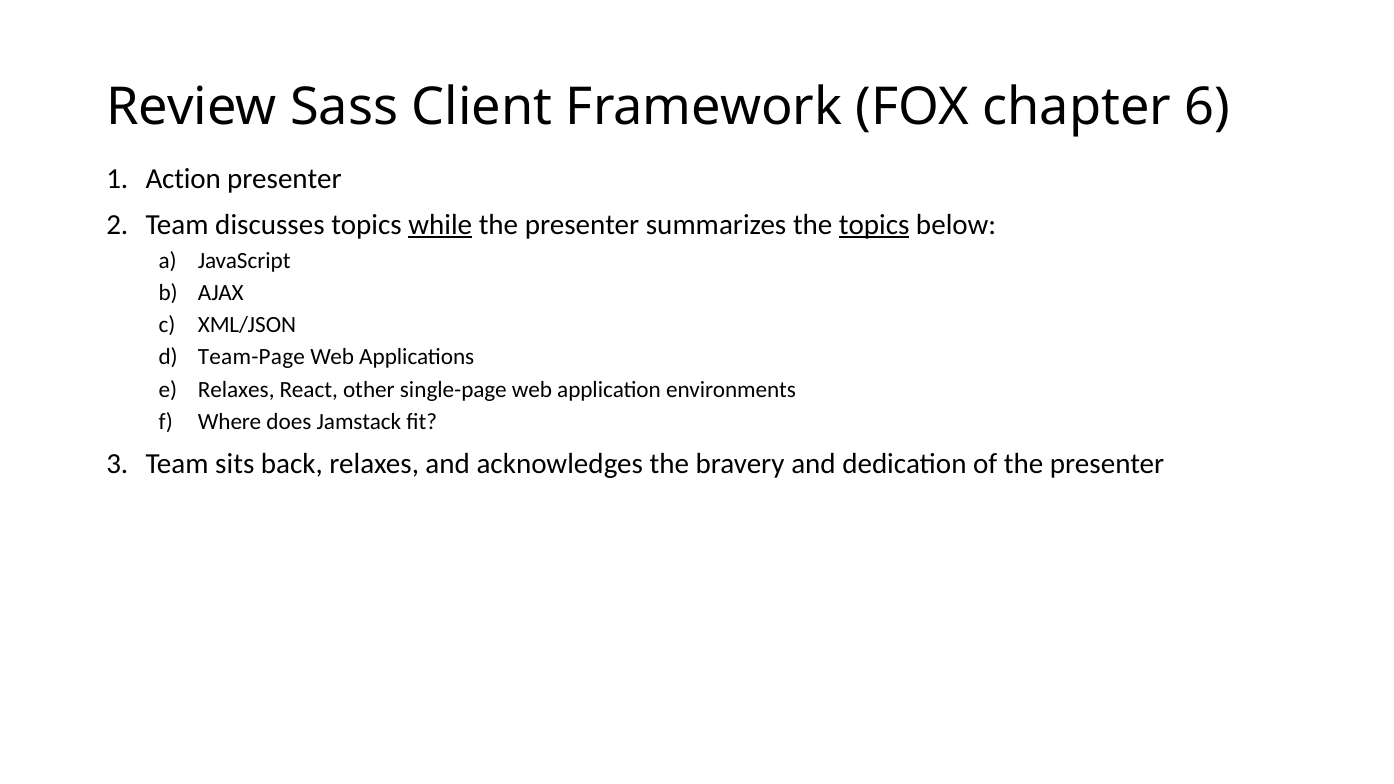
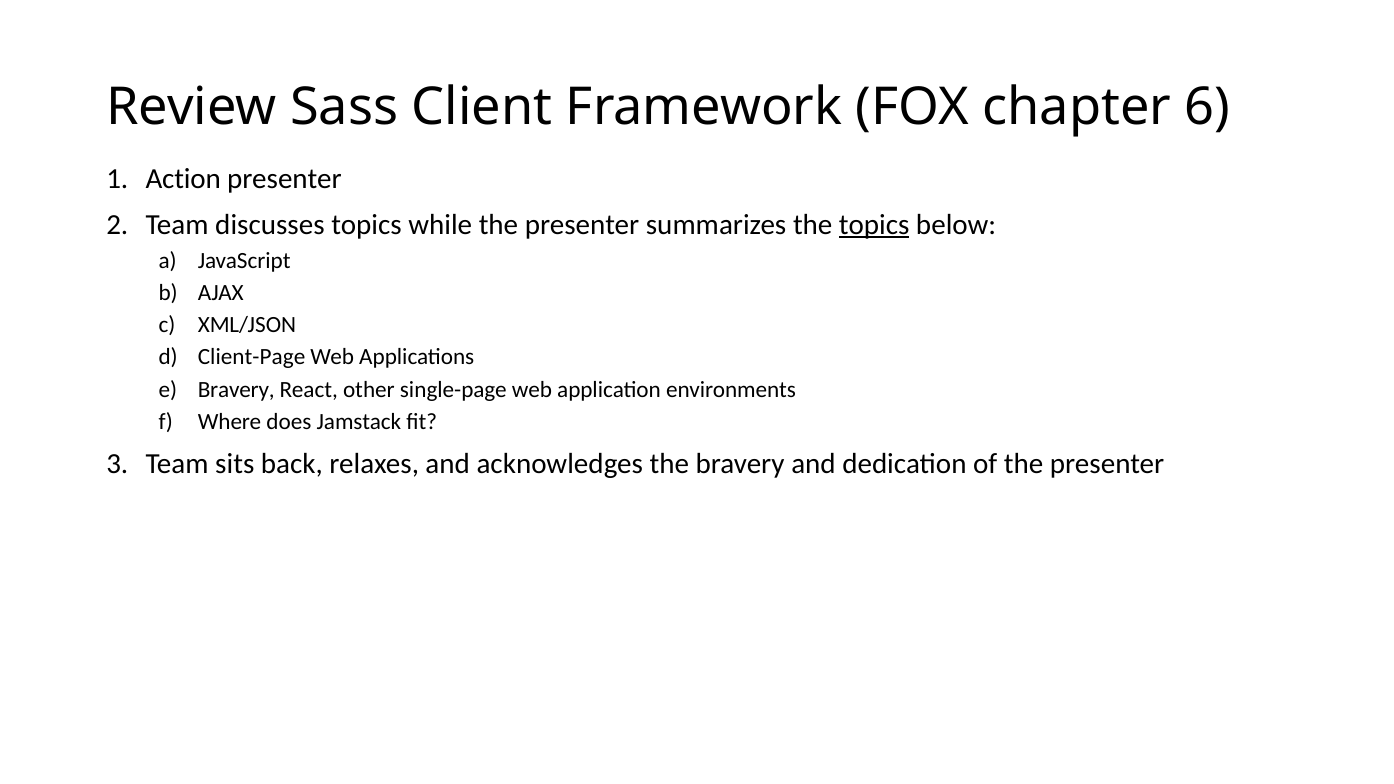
while underline: present -> none (440, 225)
Team-Page: Team-Page -> Client-Page (252, 357)
Relaxes: Relaxes -> Bravery (236, 389)
